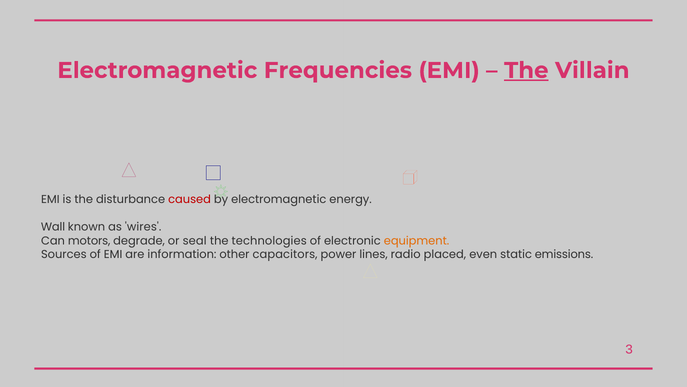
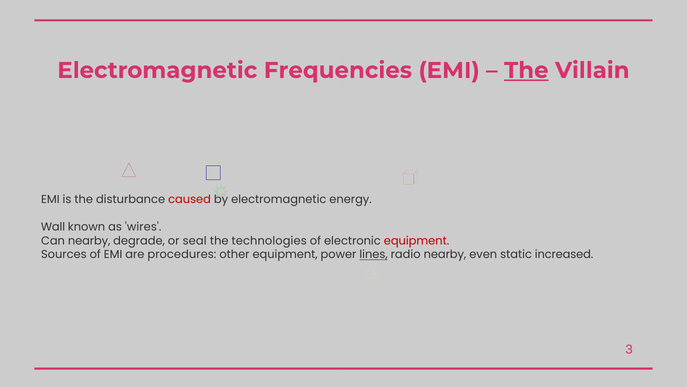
Can motors: motors -> nearby (89, 241)
equipment colour: orange -> red (417, 241)
information: information -> procedures (182, 254)
other capacitors: capacitors -> equipment (285, 254)
lines underline: none -> present (374, 254)
radio placed: placed -> nearby (445, 254)
emissions: emissions -> increased (564, 254)
